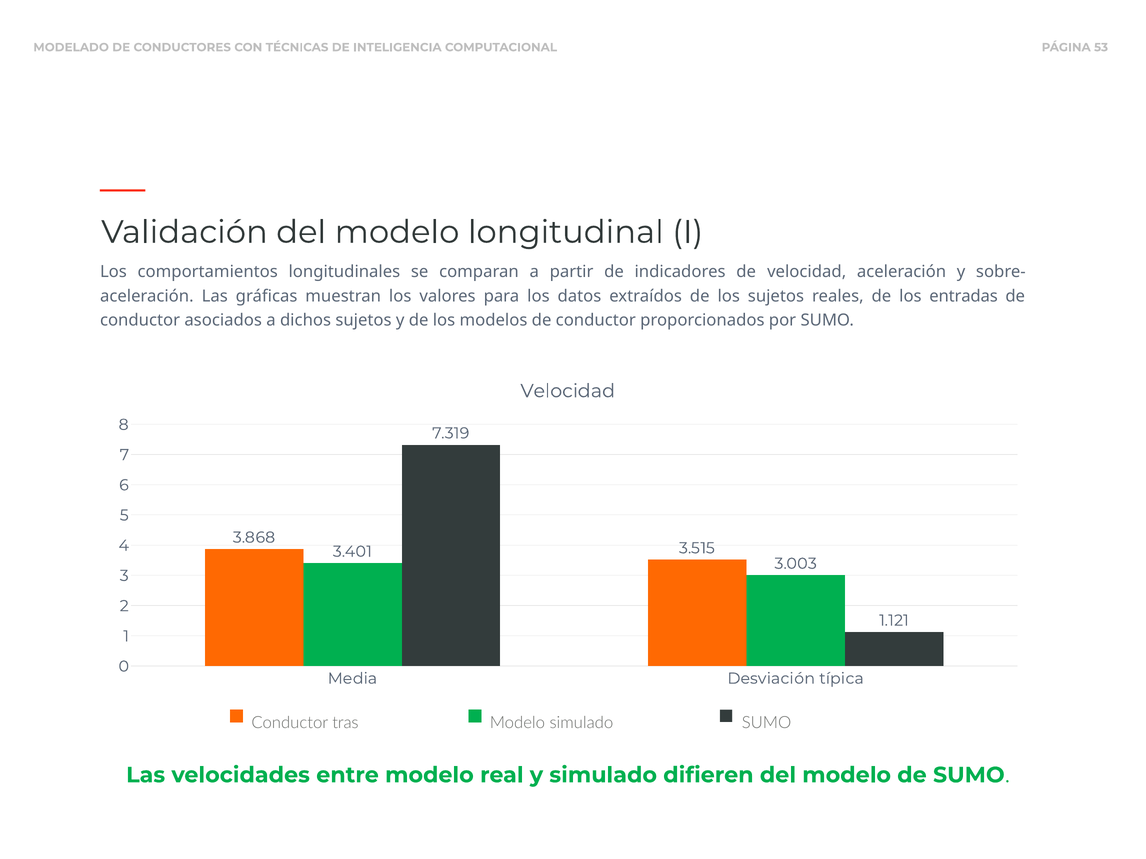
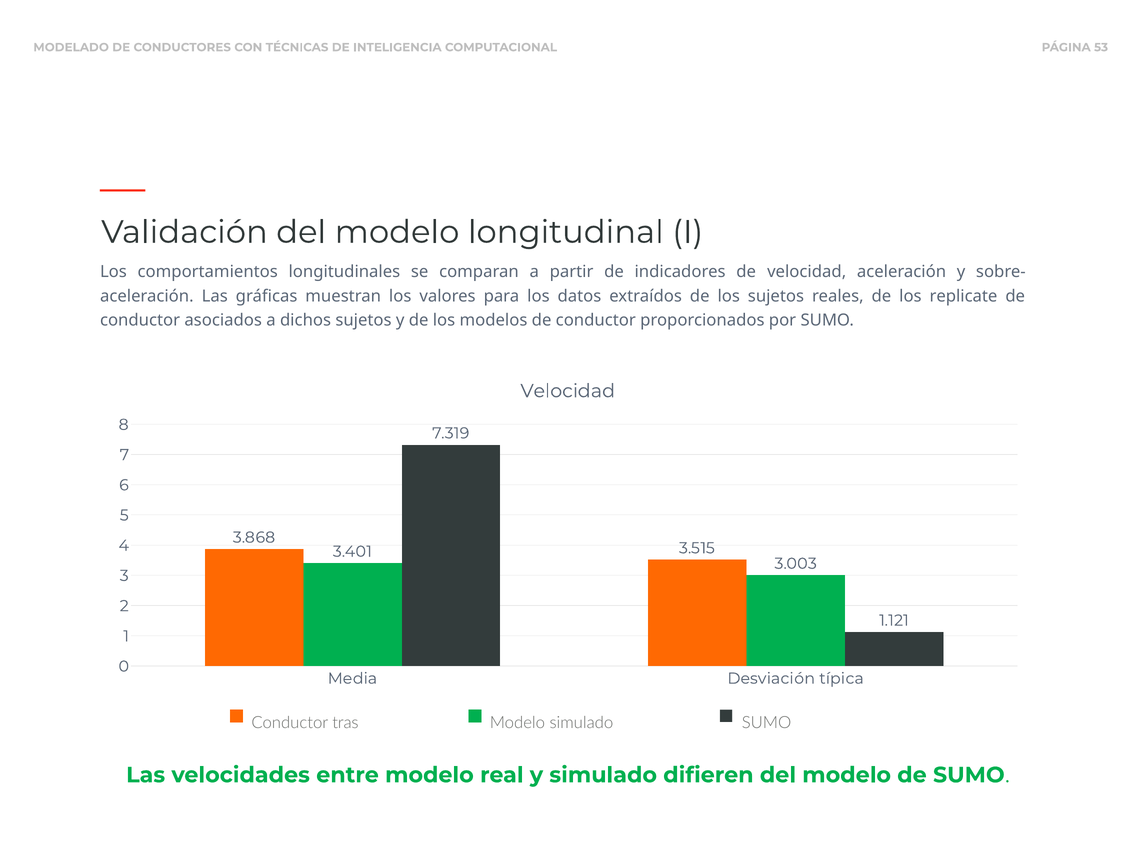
entradas: entradas -> replicate (963, 296)
